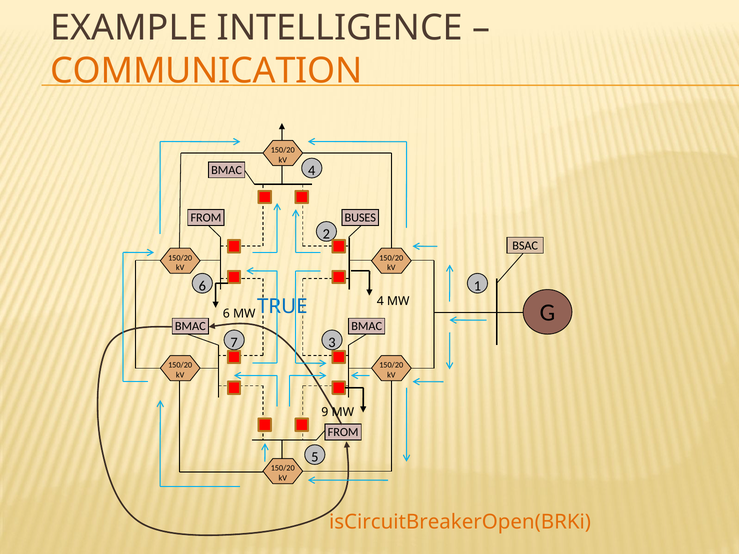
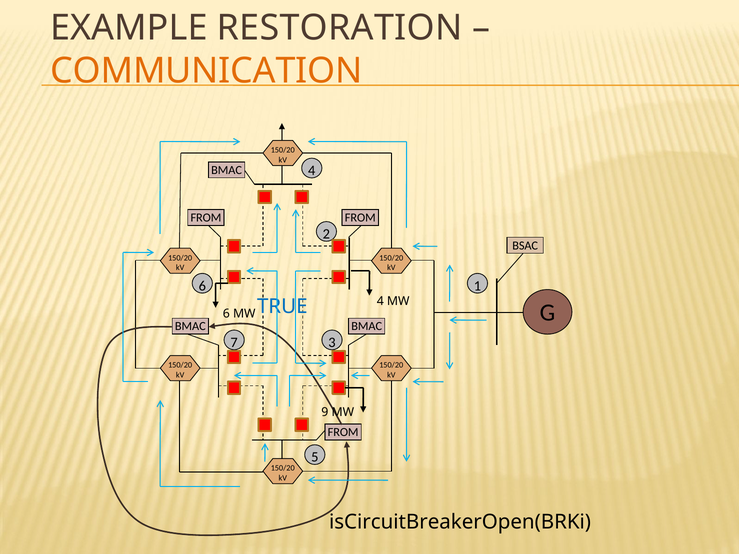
INTELLIGENCE: INTELLIGENCE -> RESTORATION (340, 28)
BUSES: BUSES -> FROM (360, 218)
isCircuitBreakerOpen(BRKi colour: orange -> black (460, 522)
